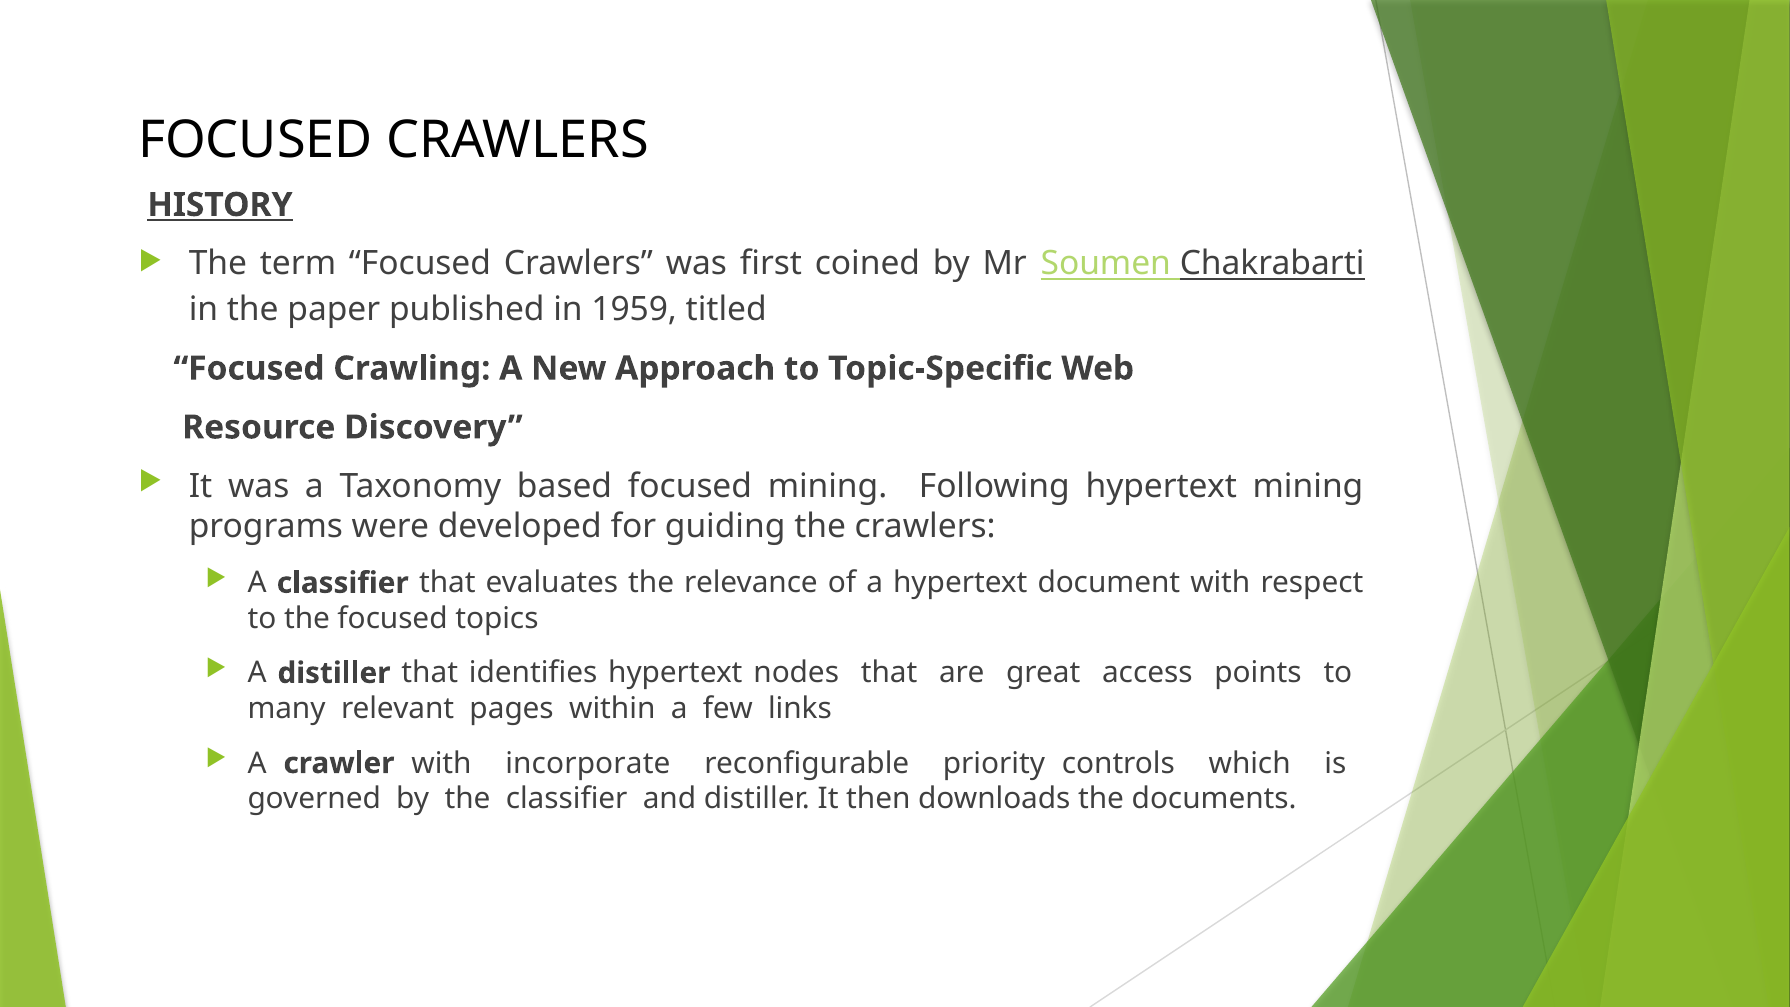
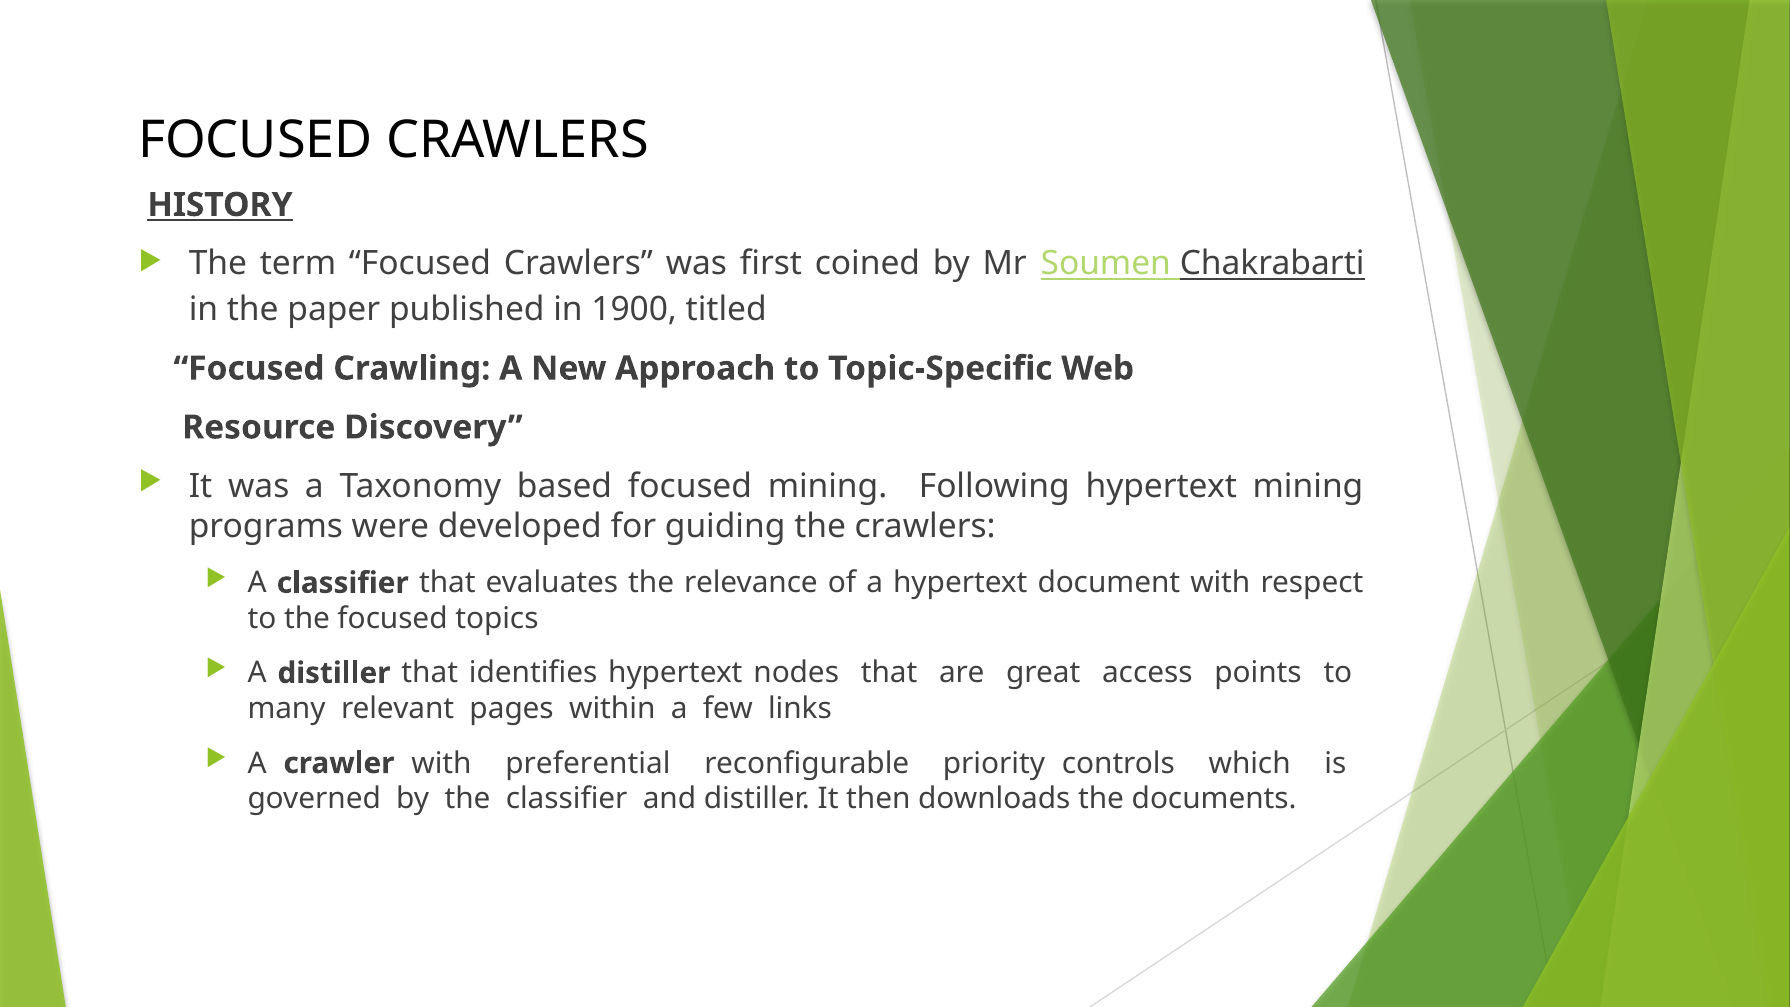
1959: 1959 -> 1900 (634, 309)
incorporate: incorporate -> preferential (588, 763)
